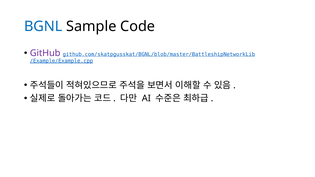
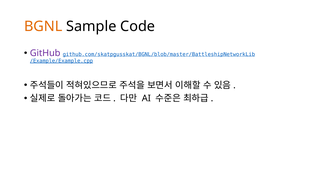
BGNL colour: blue -> orange (43, 26)
